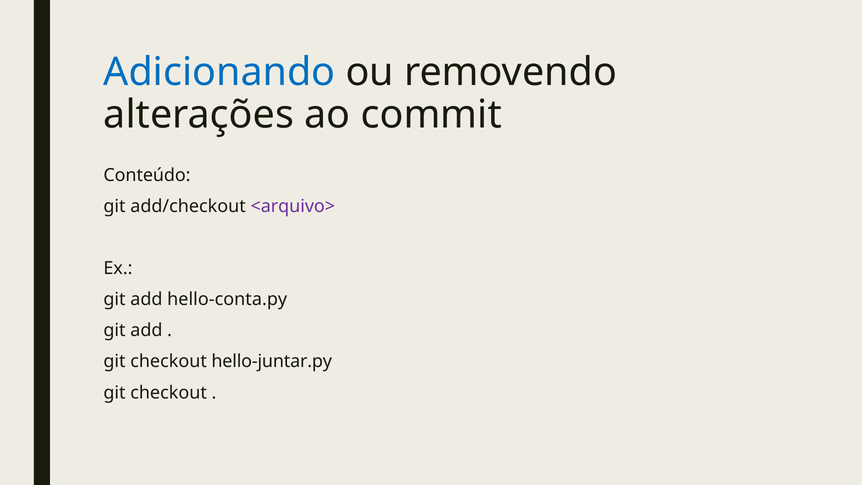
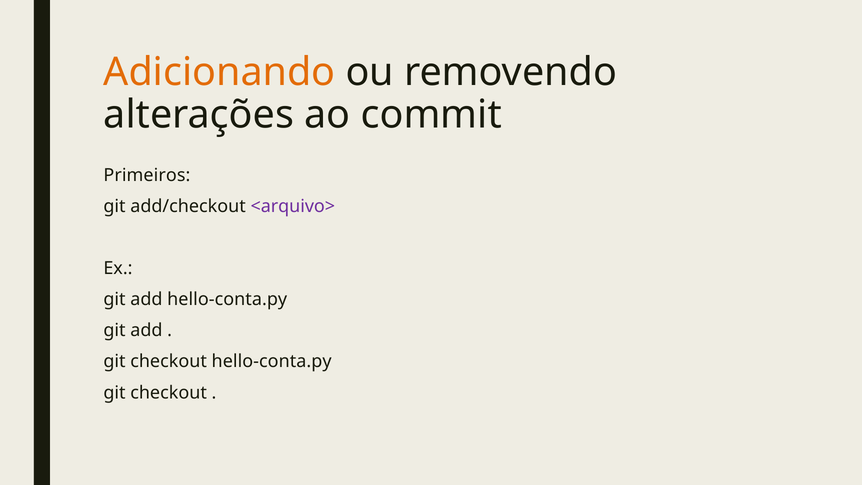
Adicionando colour: blue -> orange (219, 72)
Conteúdo: Conteúdo -> Primeiros (147, 175)
checkout hello-juntar.py: hello-juntar.py -> hello-conta.py (272, 361)
